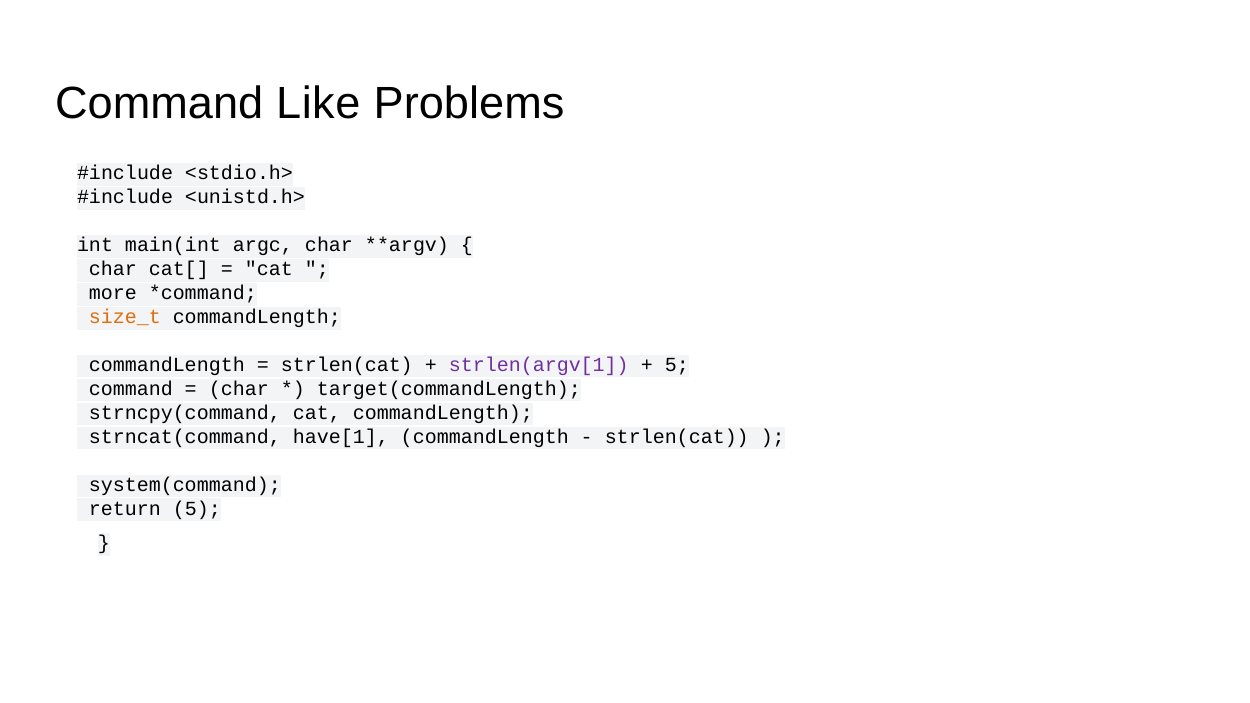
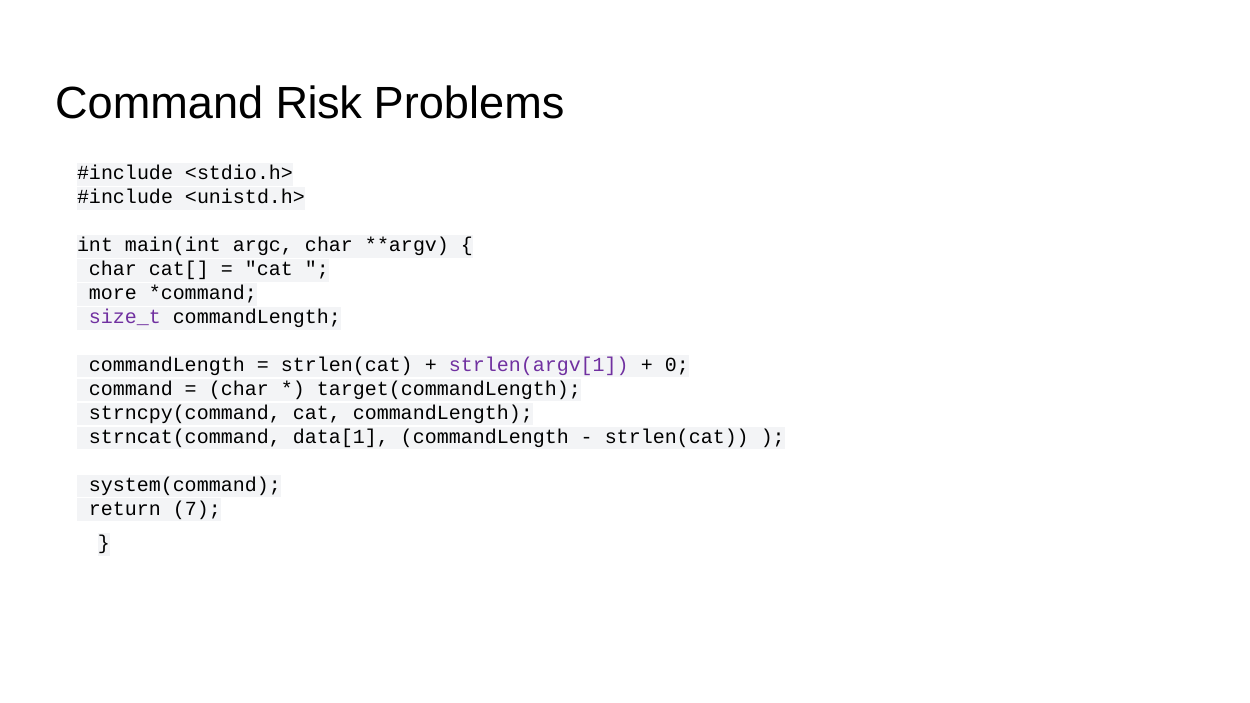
Like: Like -> Risk (319, 104)
size_t colour: orange -> purple (125, 317)
5: 5 -> 0 (677, 365)
have[1: have[1 -> data[1 (341, 437)
return 5: 5 -> 7 (197, 509)
